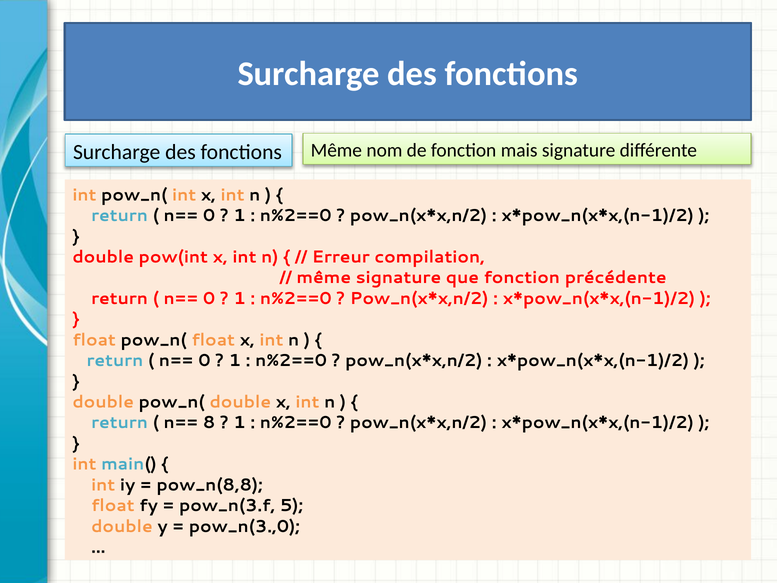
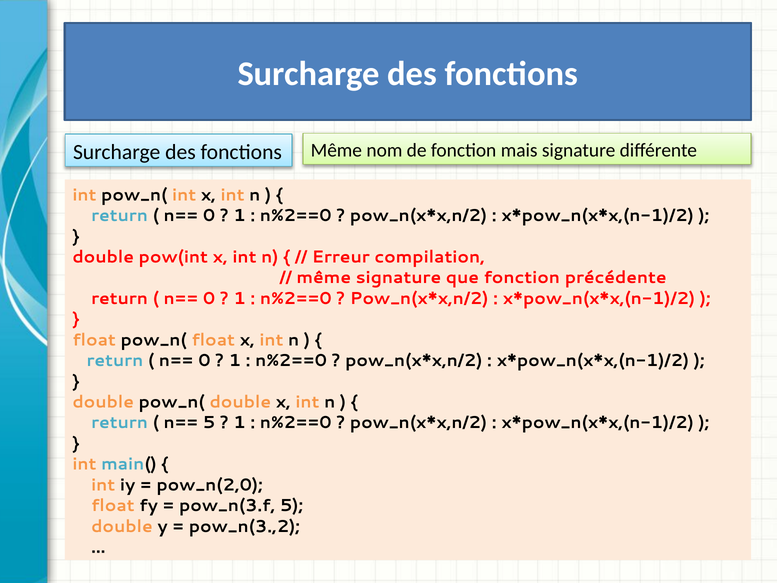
n== 8: 8 -> 5 (209, 423)
pow_n(8,8: pow_n(8,8 -> pow_n(2,0 (210, 485)
pow_n(3.,0: pow_n(3.,0 -> pow_n(3.,2 (244, 526)
